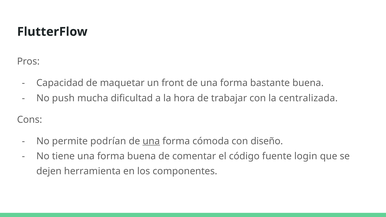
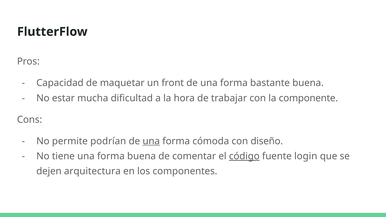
push: push -> estar (63, 98)
centralizada: centralizada -> componente (308, 98)
código underline: none -> present (244, 156)
herramienta: herramienta -> arquitectura (92, 171)
